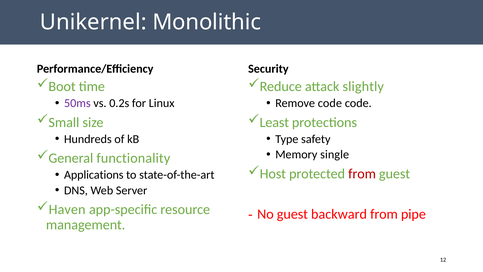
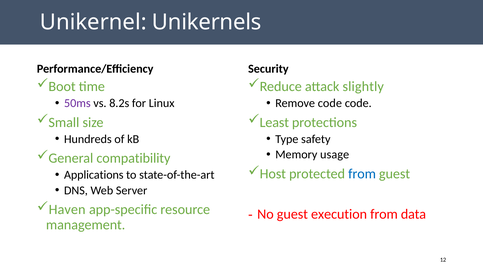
Monolithic: Monolithic -> Unikernels (207, 22)
0.2s: 0.2s -> 8.2s (119, 103)
single: single -> usage (335, 154)
functionality: functionality -> compatibility (133, 158)
from colour: red -> blue (362, 174)
backward: backward -> execution (339, 214)
pipe: pipe -> data (413, 214)
